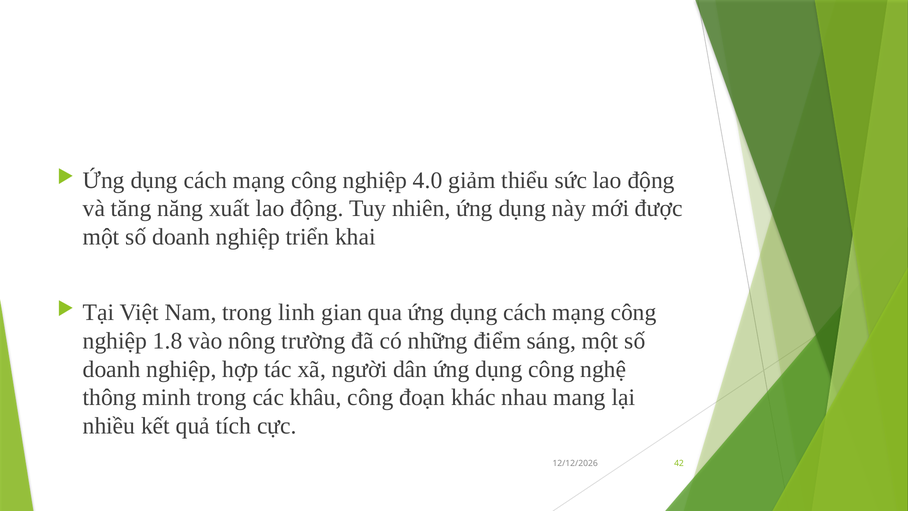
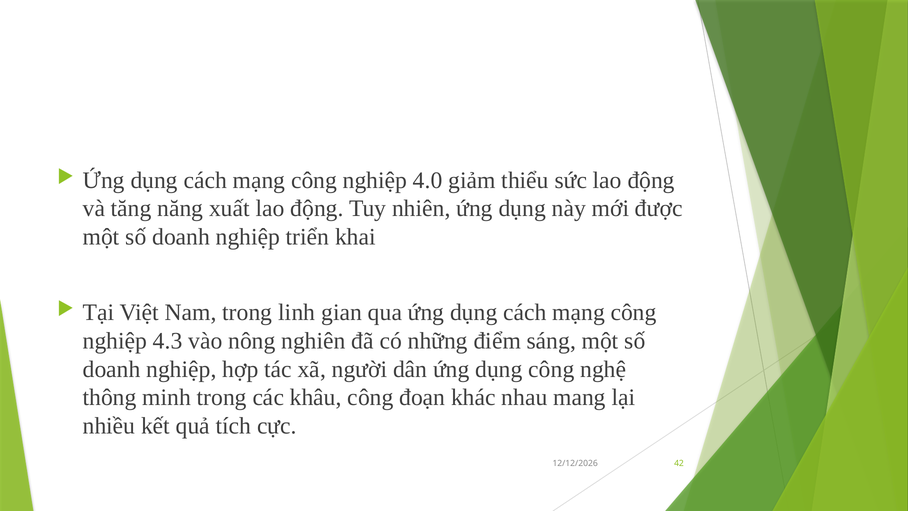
1.8: 1.8 -> 4.3 (168, 341)
trường: trường -> nghiên (313, 341)
